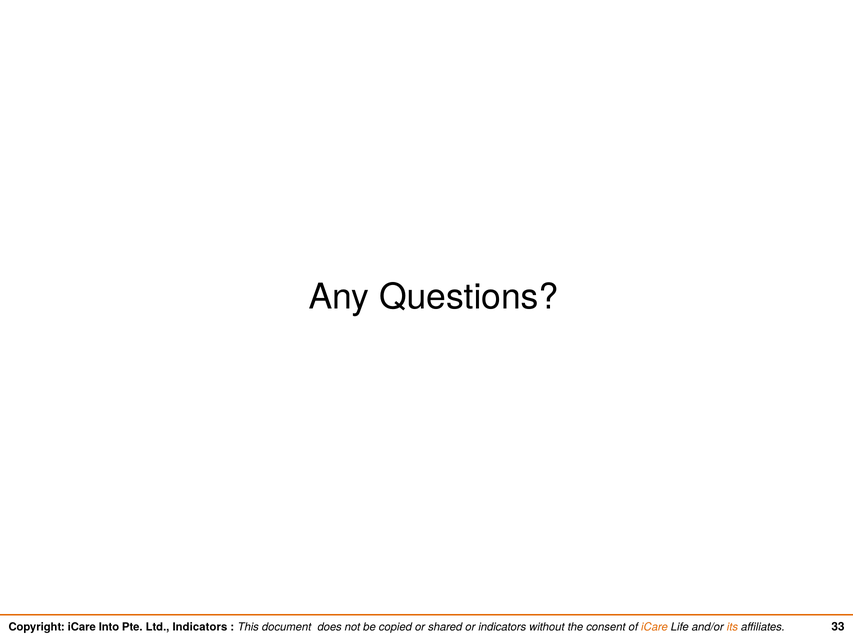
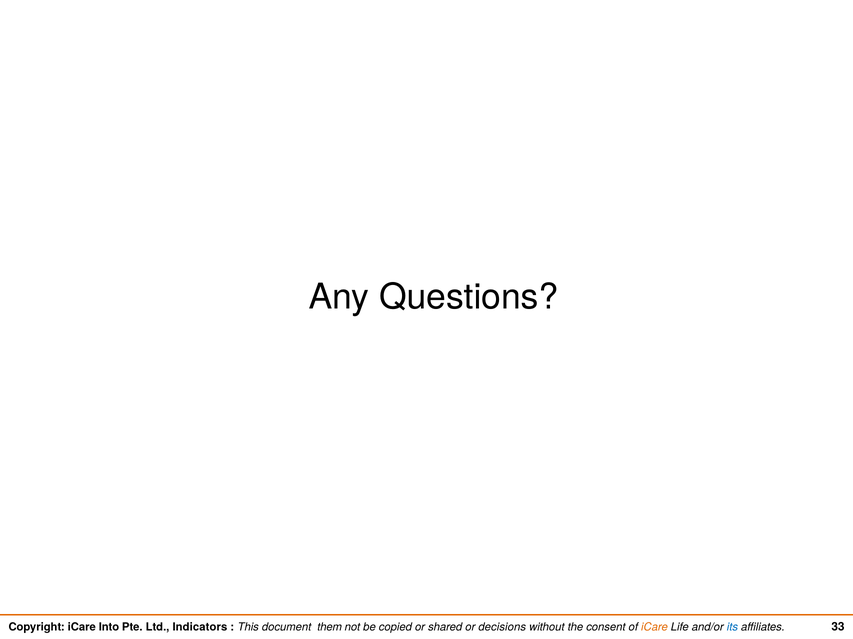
does: does -> them (330, 628)
or indicators: indicators -> decisions (502, 628)
its colour: orange -> blue (732, 628)
